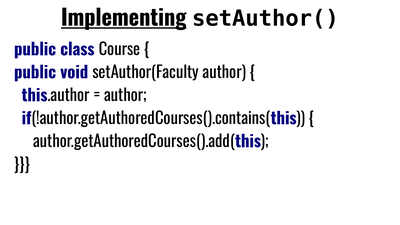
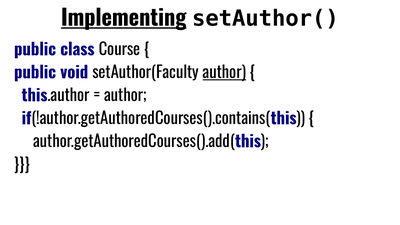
author underline: none -> present (224, 73)
